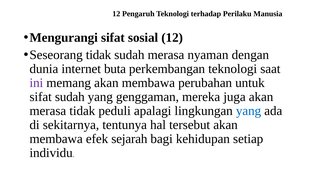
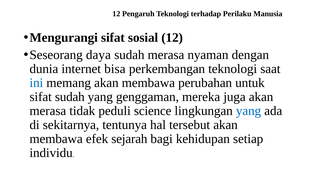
Seseorang tidak: tidak -> daya (98, 55)
buta: buta -> bisa (115, 69)
ini colour: purple -> blue (36, 83)
apalagi: apalagi -> science (153, 111)
